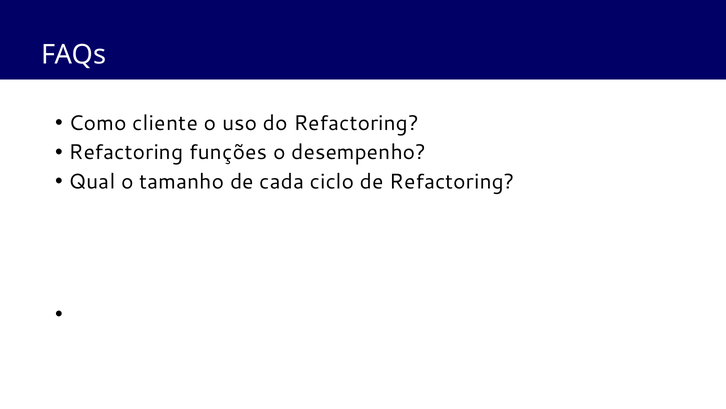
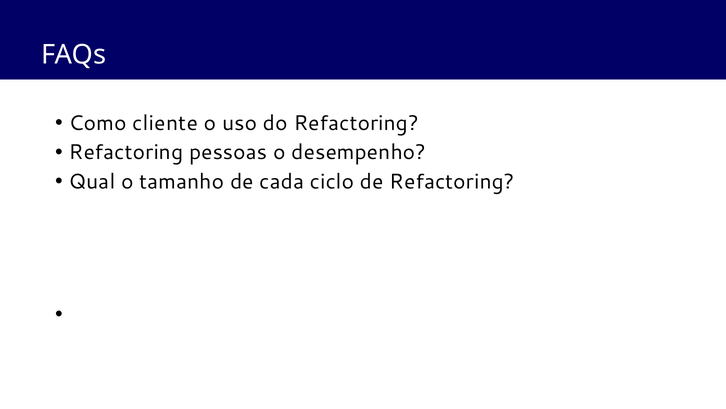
funções: funções -> pessoas (228, 152)
